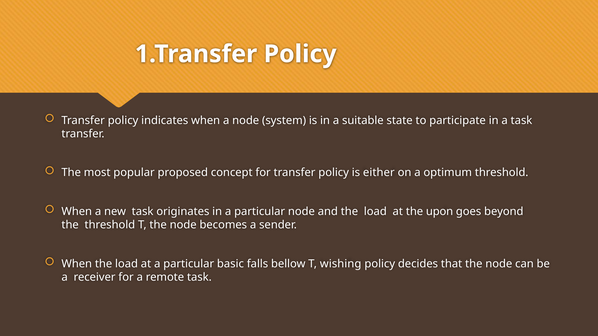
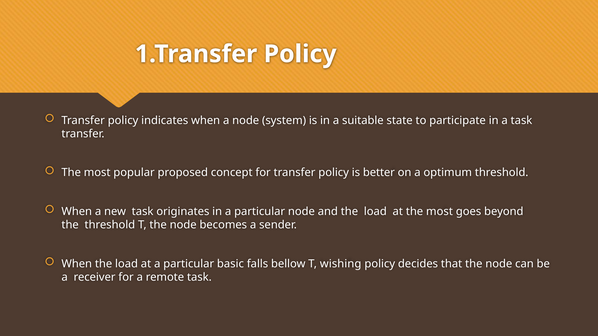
either: either -> better (379, 173)
at the upon: upon -> most (439, 212)
